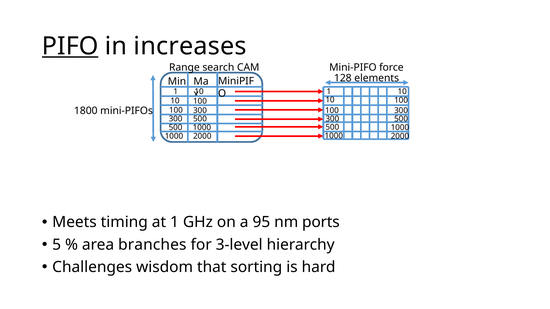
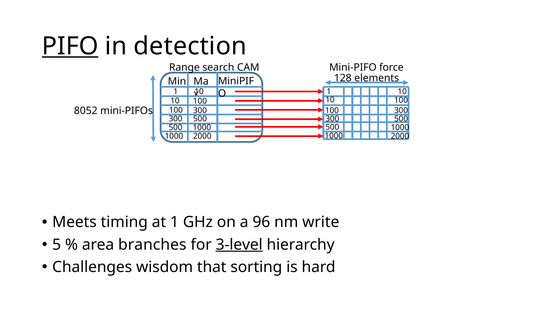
increases: increases -> detection (190, 46)
1800: 1800 -> 8052 (86, 111)
95: 95 -> 96 (261, 222)
ports: ports -> write (321, 222)
3-level underline: none -> present (239, 245)
